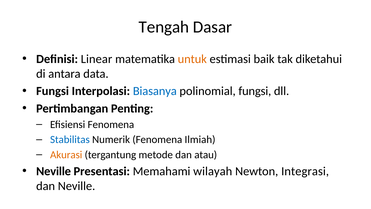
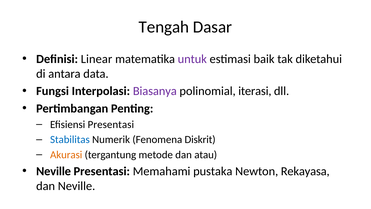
untuk colour: orange -> purple (192, 59)
Biasanya colour: blue -> purple (155, 91)
polinomial fungsi: fungsi -> iterasi (255, 91)
Efisiensi Fenomena: Fenomena -> Presentasi (111, 124)
Ilmiah: Ilmiah -> Diskrit (200, 139)
wilayah: wilayah -> pustaka (213, 171)
Integrasi: Integrasi -> Rekayasa (305, 171)
